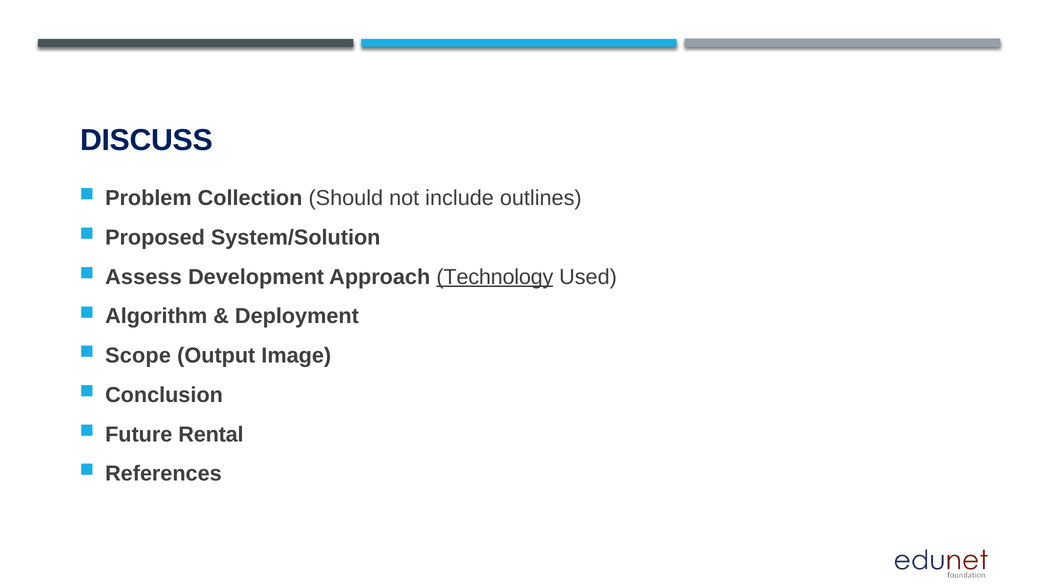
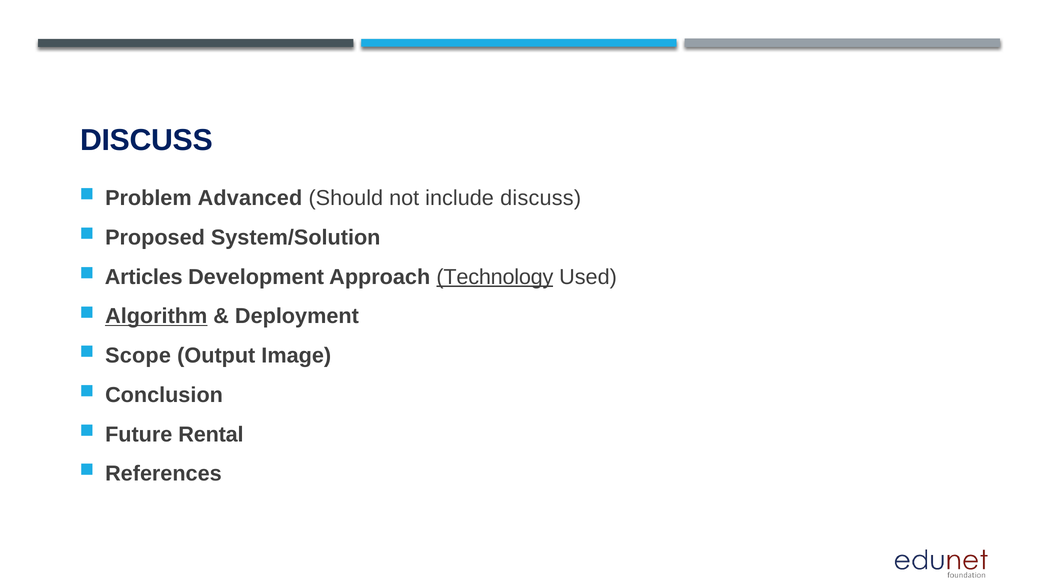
Collection: Collection -> Advanced (250, 198)
include outlines: outlines -> discuss (541, 198)
Assess: Assess -> Articles (144, 277)
Algorithm underline: none -> present (156, 316)
